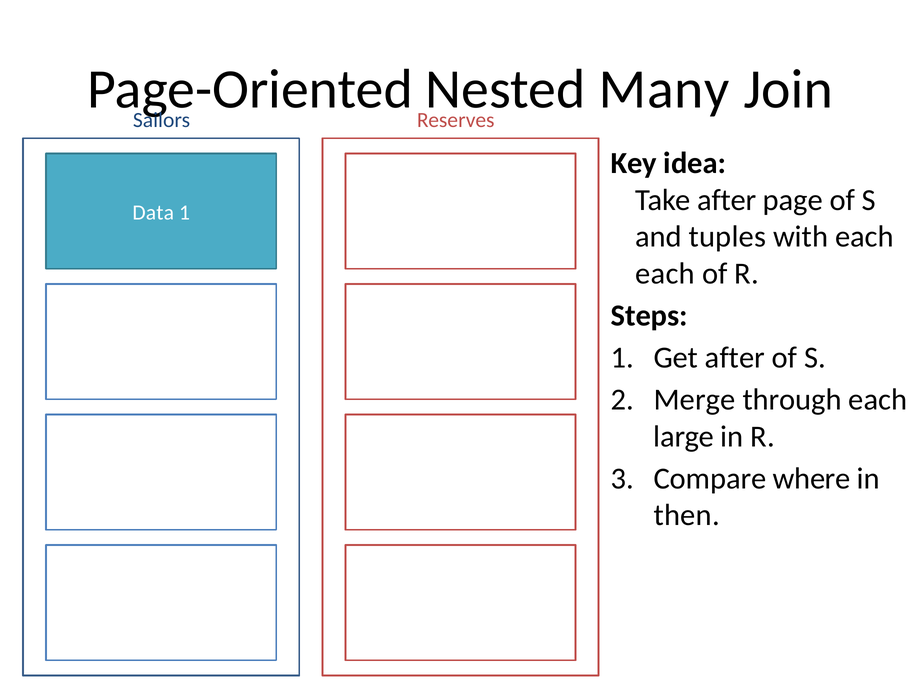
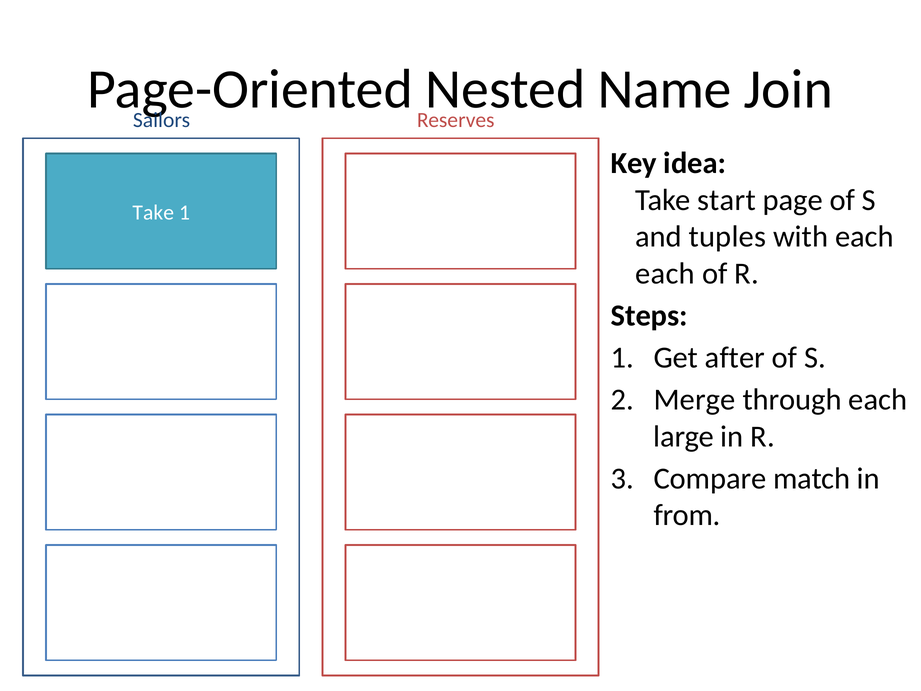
Many: Many -> Name (665, 89)
Take after: after -> start (726, 200)
Data: Data -> Take (153, 213)
where: where -> match (812, 478)
then: then -> from (687, 515)
